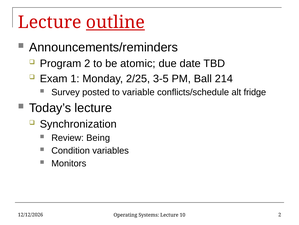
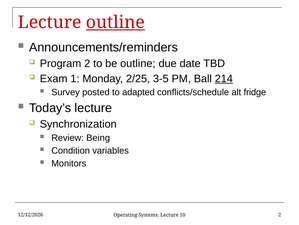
be atomic: atomic -> outline (138, 63)
214 underline: none -> present (224, 78)
variable: variable -> adapted (138, 92)
